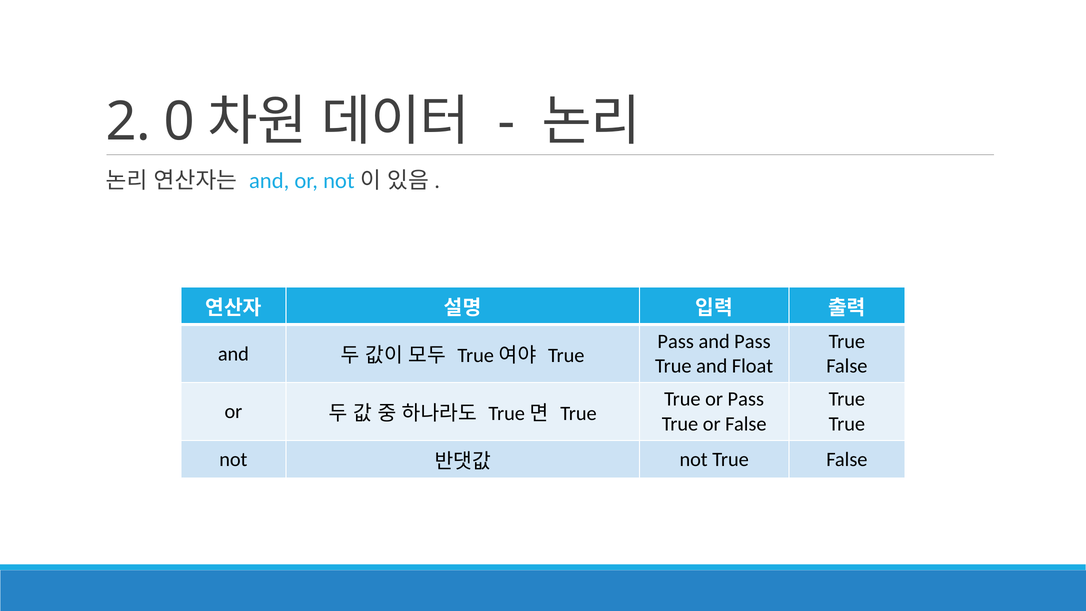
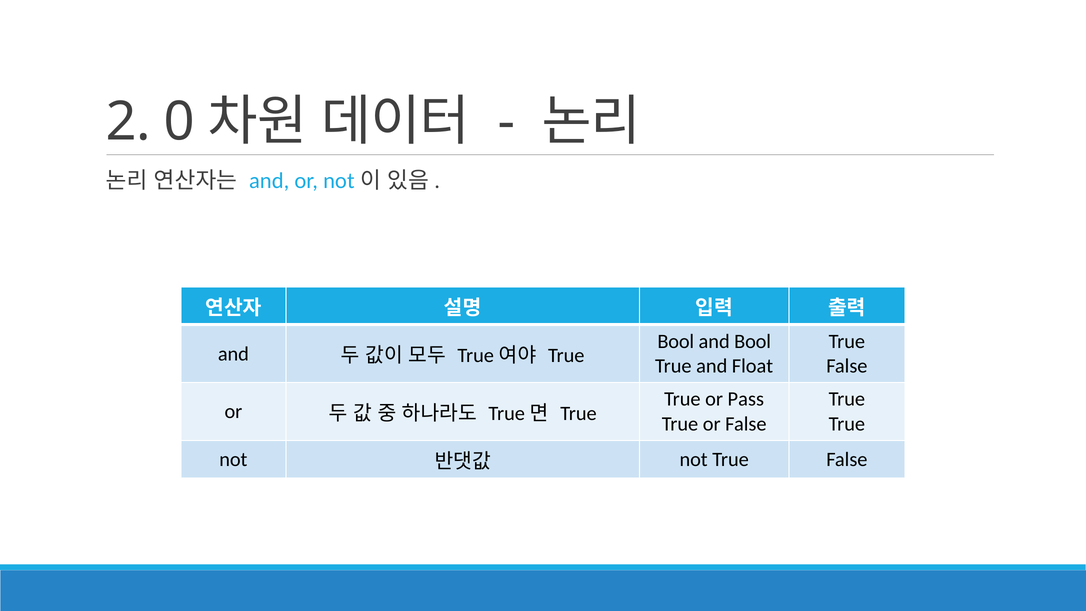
Pass: Pass -> Bool (676, 341)
and Pass: Pass -> Bool (753, 341)
